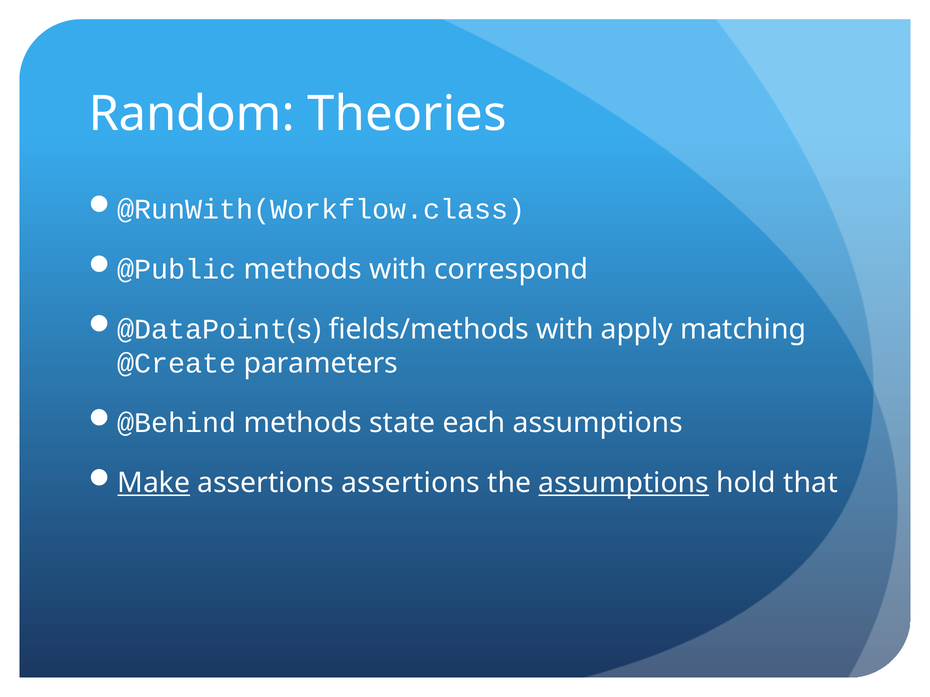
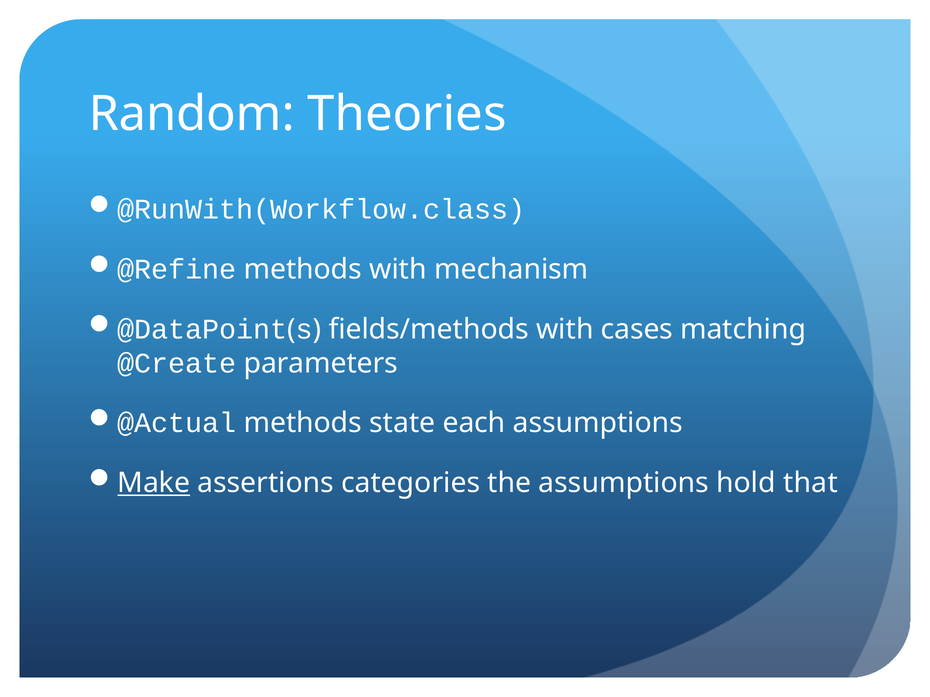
@Public: @Public -> @Refine (177, 270)
correspond: correspond -> mechanism (511, 270)
apply: apply -> cases (637, 329)
@Behind: @Behind -> @Actual (177, 423)
assertions assertions: assertions -> categories (411, 483)
assumptions underline: present -> none (624, 483)
